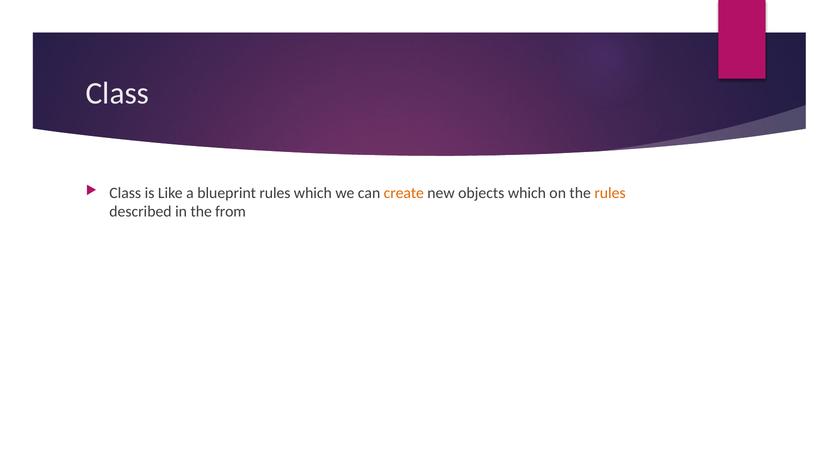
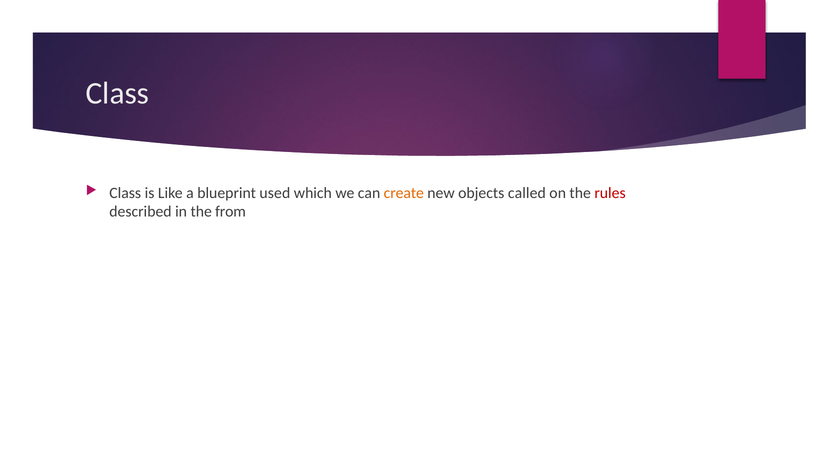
blueprint rules: rules -> used (275, 193)
objects which: which -> called (527, 193)
rules colour: orange -> red (610, 193)
